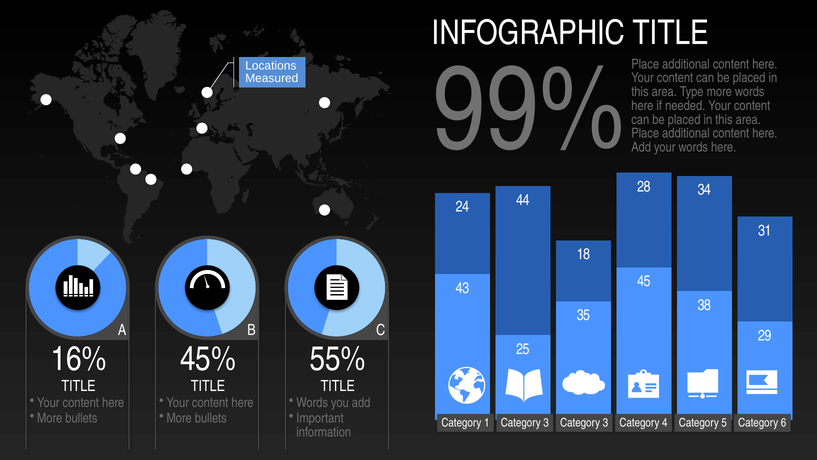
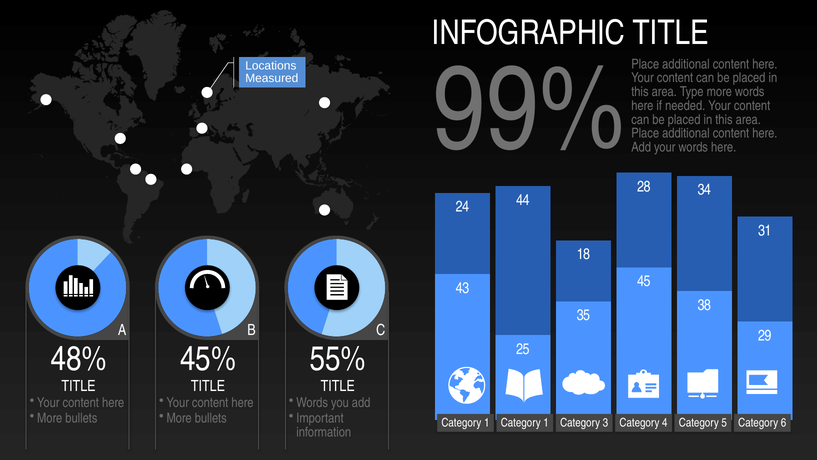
16%: 16% -> 48% (79, 359)
1 Category 3: 3 -> 1 (546, 422)
